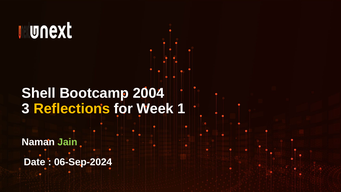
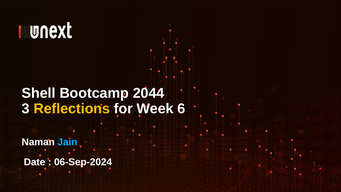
2004: 2004 -> 2044 (149, 93)
1: 1 -> 6 (181, 109)
Jain colour: light green -> light blue (67, 142)
